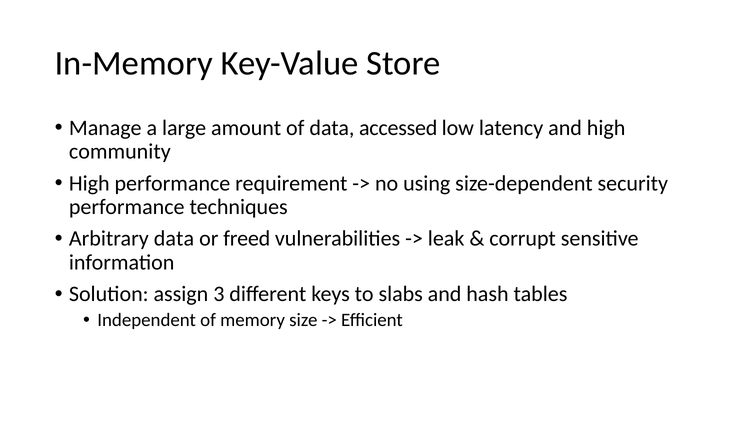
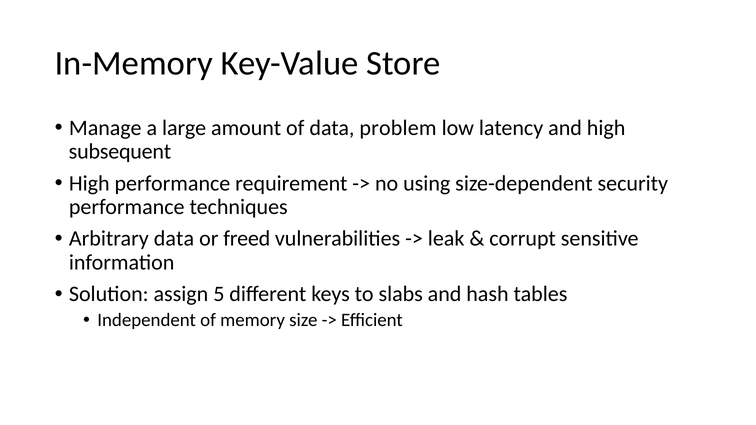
accessed: accessed -> problem (398, 128)
community: community -> subsequent (120, 152)
3: 3 -> 5 (219, 294)
